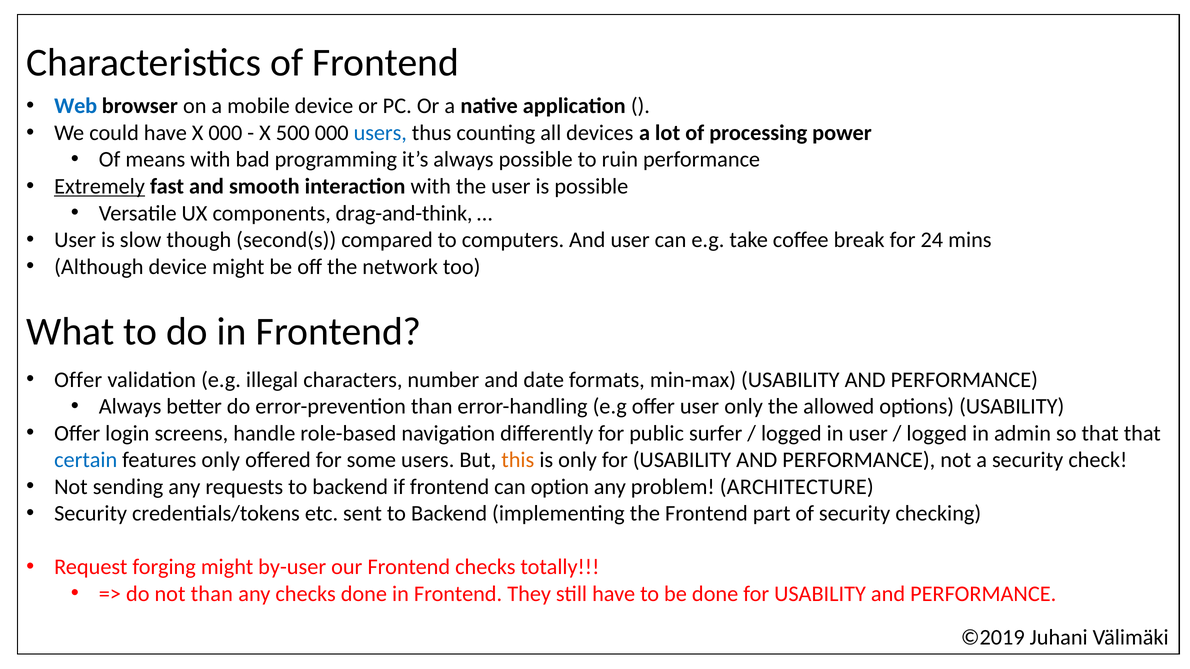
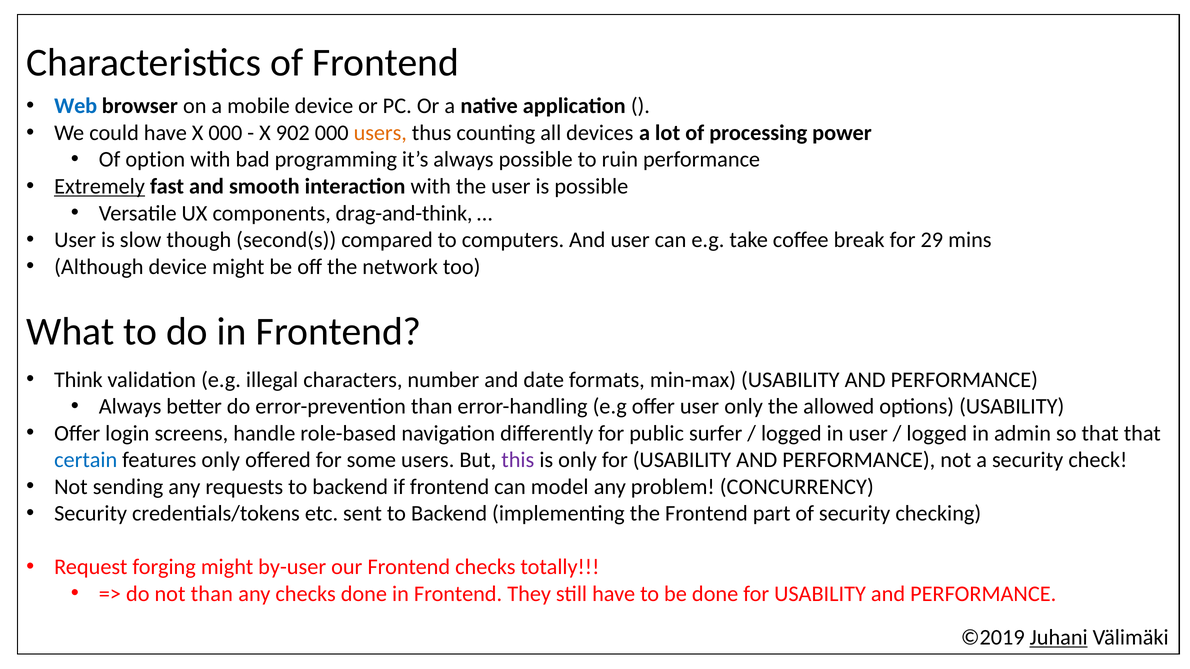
500: 500 -> 902 (293, 133)
users colour: blue -> orange (380, 133)
means: means -> option (155, 160)
24: 24 -> 29 (932, 240)
Offer: Offer -> Think (78, 380)
this colour: orange -> purple (518, 460)
option: option -> model (560, 487)
ARCHITECTURE: ARCHITECTURE -> CONCURRENCY (797, 487)
Juhani underline: none -> present (1059, 638)
